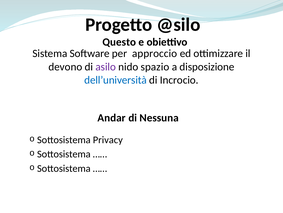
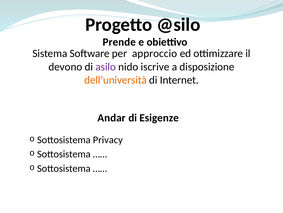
Questo: Questo -> Prende (119, 42)
spazio: spazio -> iscrive (155, 67)
dell’università colour: blue -> orange (116, 80)
Incrocio: Incrocio -> Internet (179, 80)
Nessuna: Nessuna -> Esigenze (159, 117)
